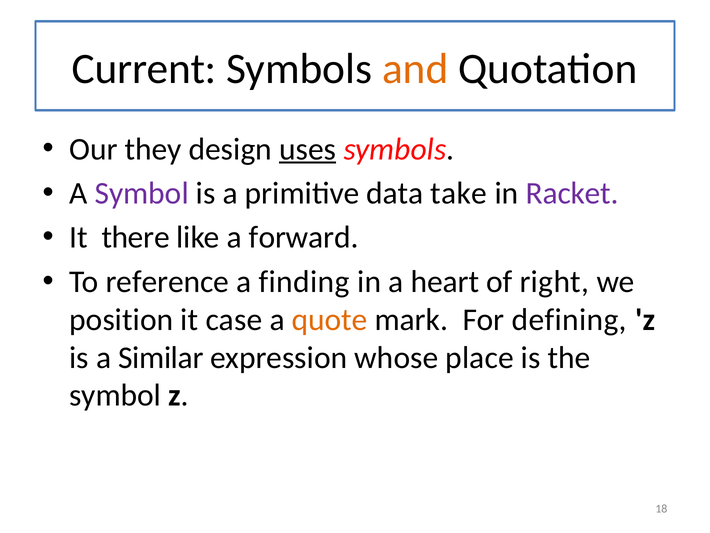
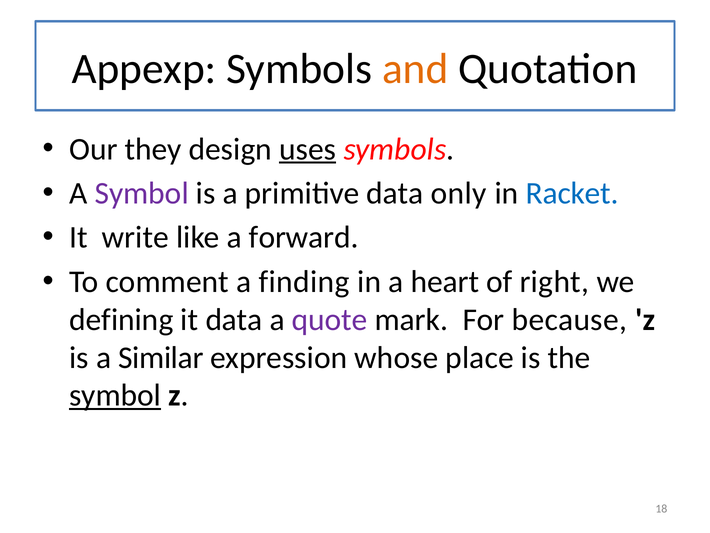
Current: Current -> Appexp (144, 69)
take: take -> only (459, 193)
Racket colour: purple -> blue (572, 193)
there: there -> write (135, 237)
reference: reference -> comment (167, 282)
position: position -> defining (121, 319)
it case: case -> data (234, 319)
quote colour: orange -> purple (330, 319)
defining: defining -> because (569, 319)
symbol underline: none -> present (115, 395)
